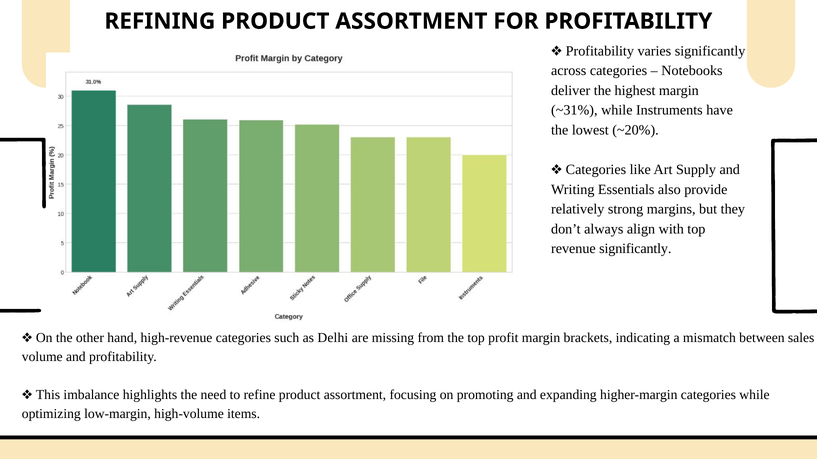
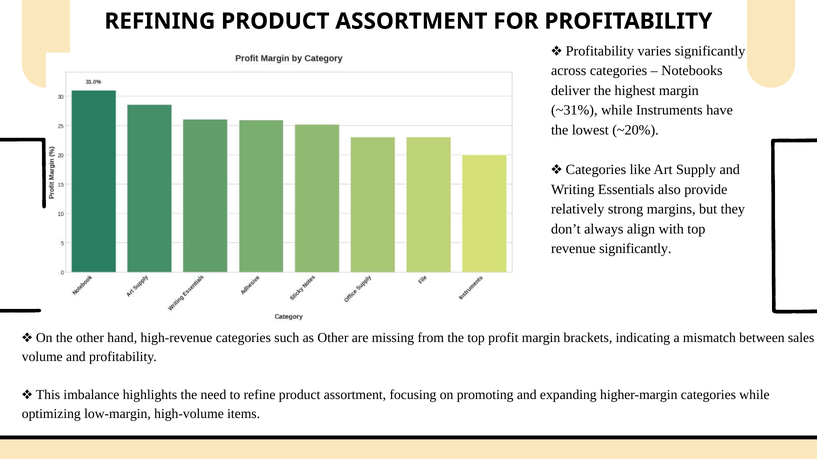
as Delhi: Delhi -> Other (333, 338)
